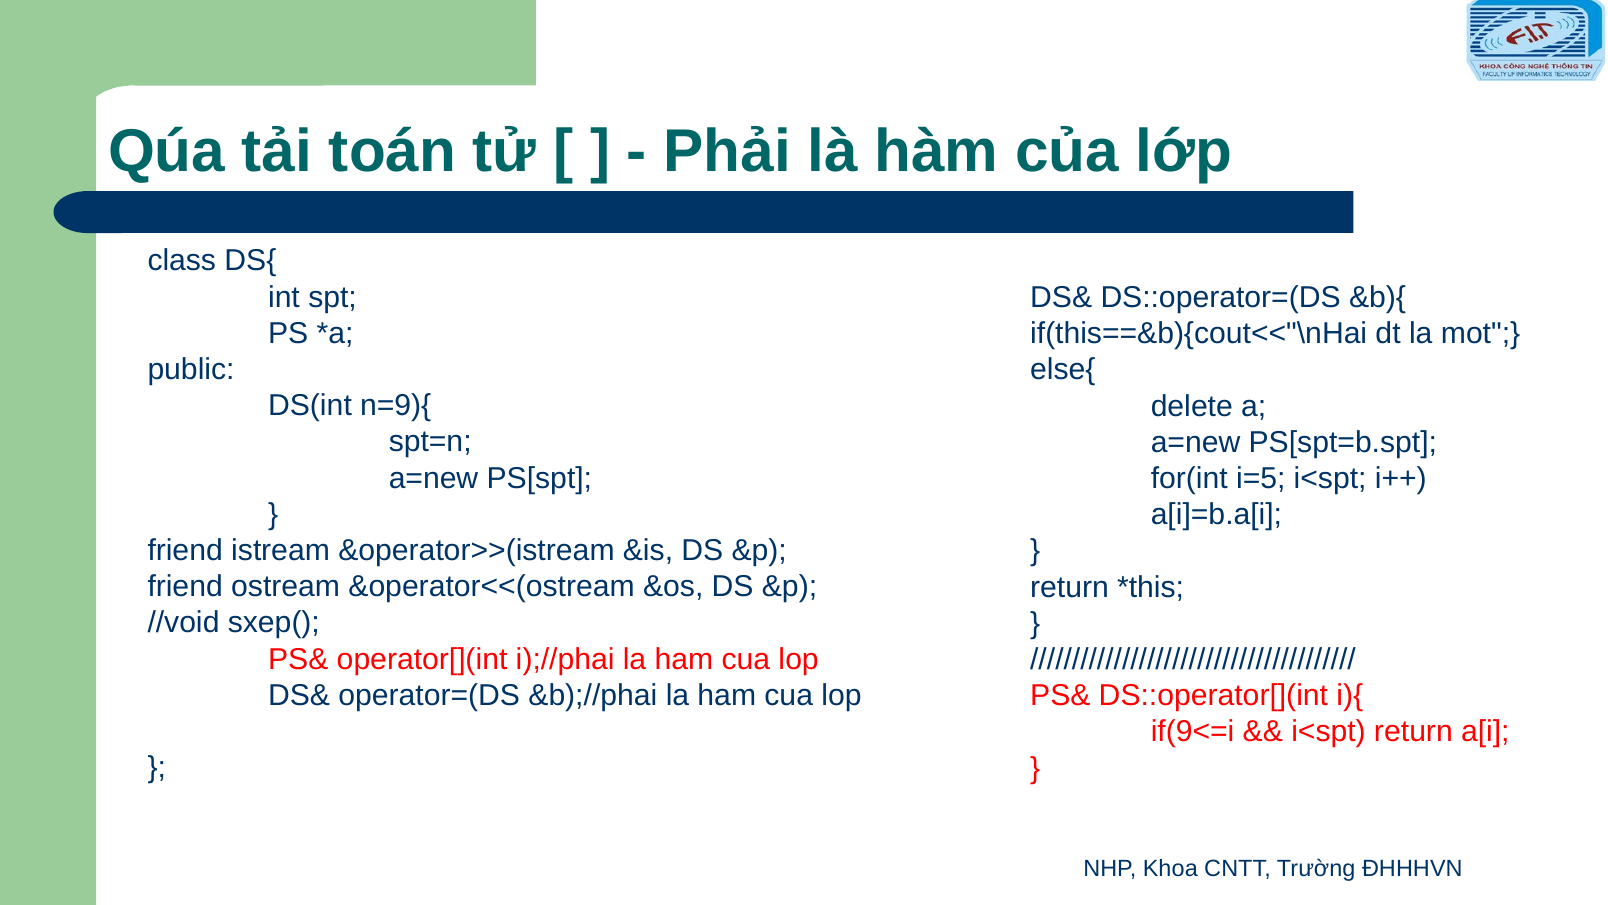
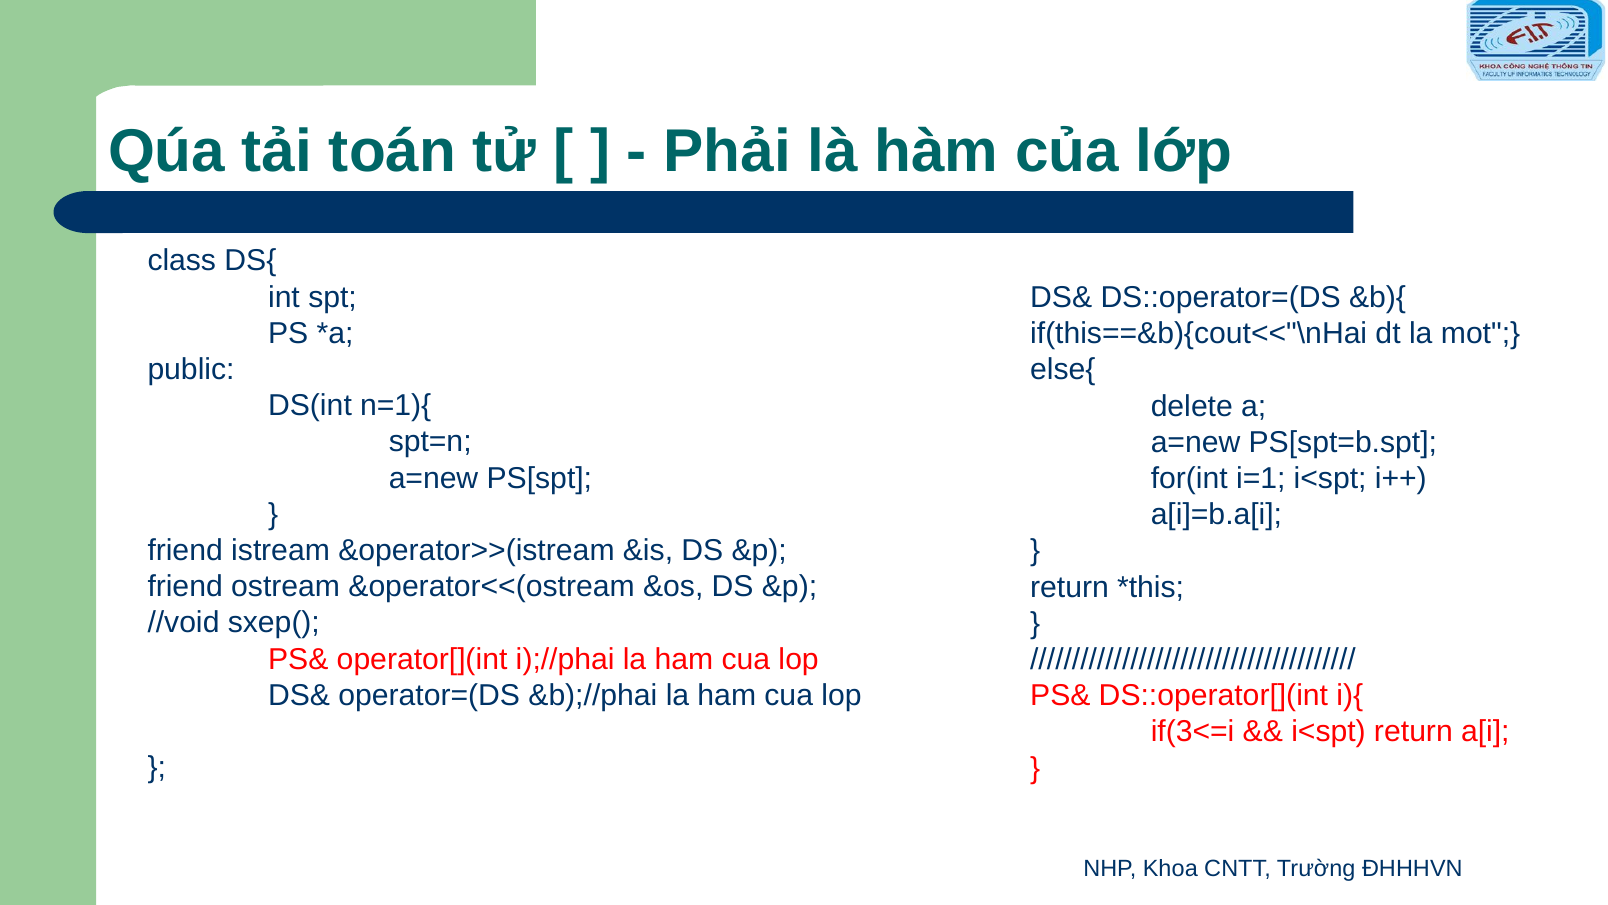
n=9){: n=9){ -> n=1){ (396, 406)
i=5: i=5 -> i=1 (1261, 478)
if(9<=i: if(9<=i -> if(3<=i (1193, 731)
